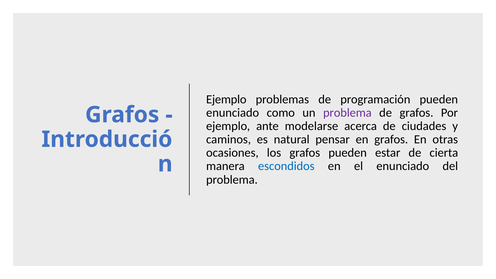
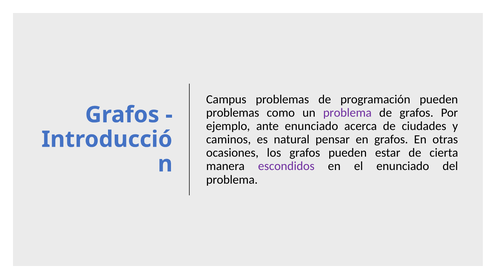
Ejemplo: Ejemplo -> Campus (226, 99)
enunciado: enunciado -> problemas (233, 113)
ante modelarse: modelarse -> enunciado (311, 126)
escondidos colour: blue -> purple (286, 166)
